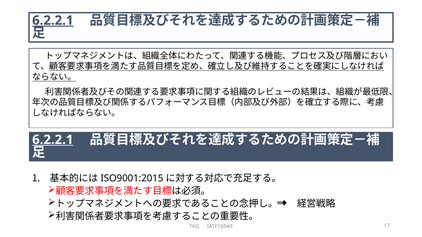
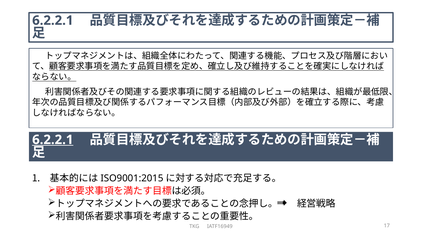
6.2.2.1 underline: present -> none (53, 20)
